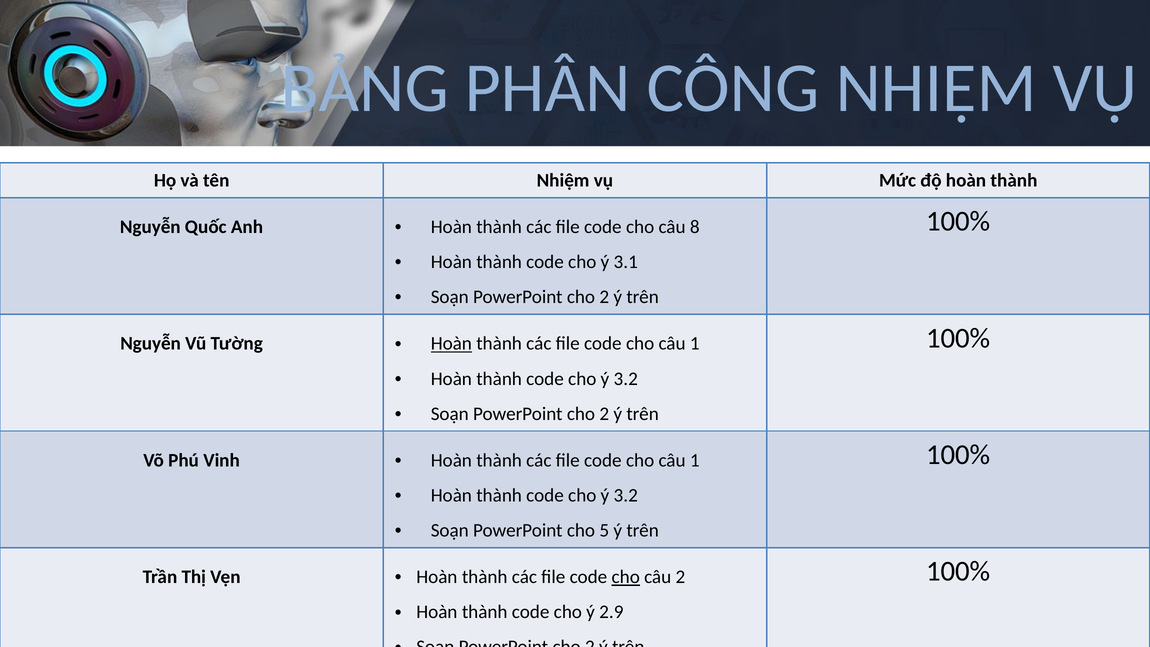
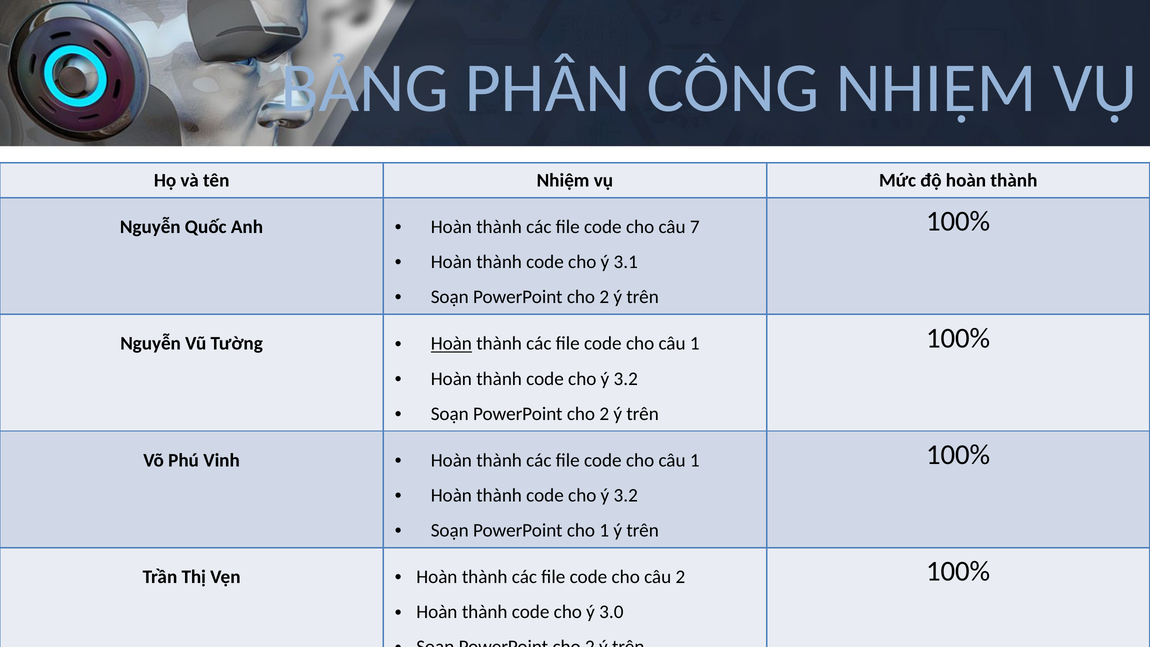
8: 8 -> 7 (695, 227)
cho 5: 5 -> 1 (604, 530)
cho underline: present -> none (626, 577)
2.9: 2.9 -> 3.0 (611, 612)
